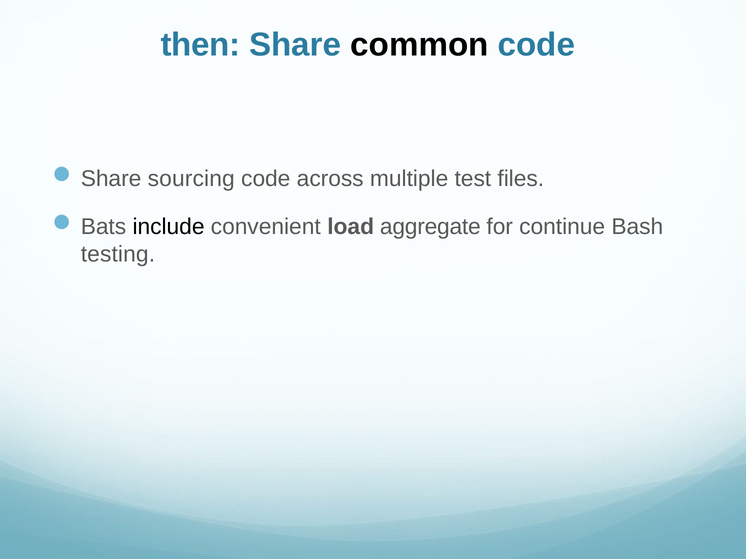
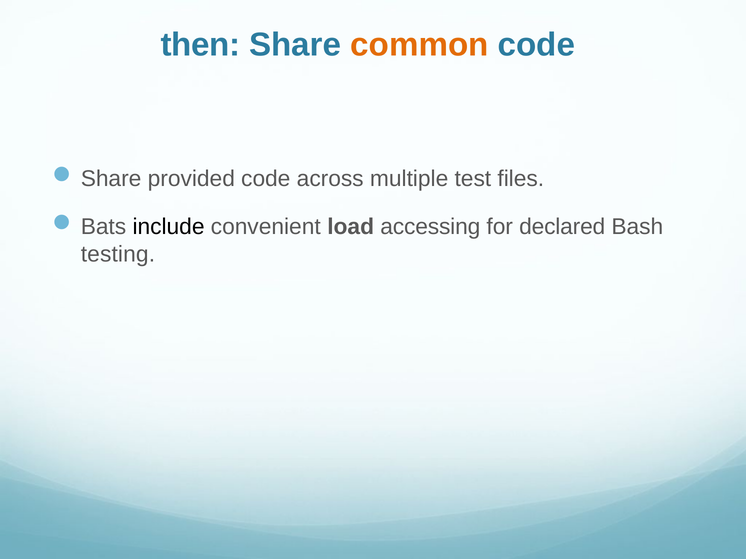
common colour: black -> orange (420, 45)
sourcing: sourcing -> provided (191, 179)
aggregate: aggregate -> accessing (430, 227)
continue: continue -> declared (562, 227)
